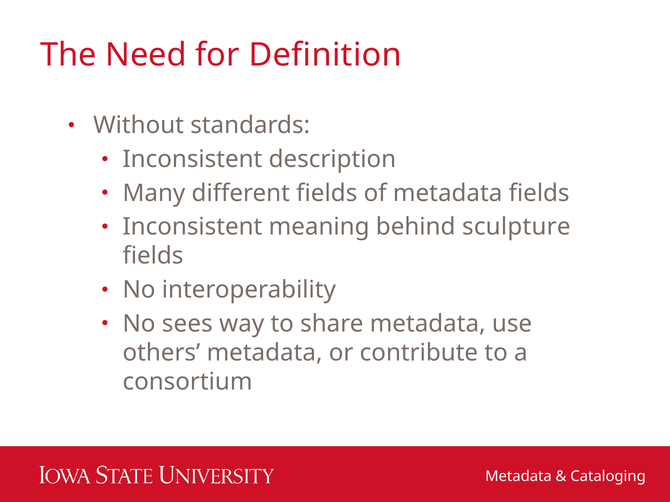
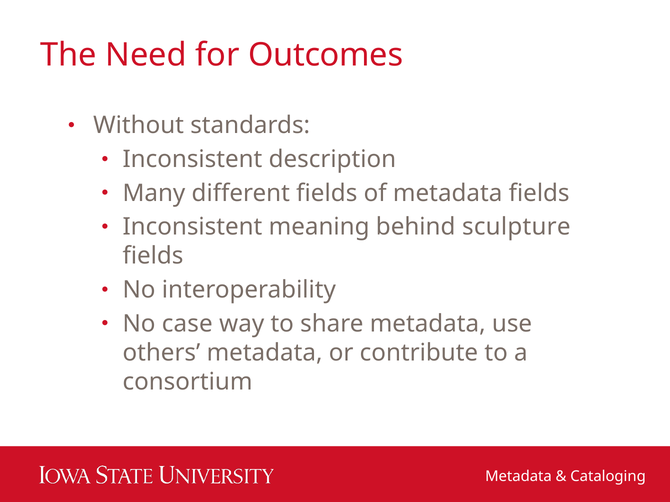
Definition: Definition -> Outcomes (326, 55)
sees: sees -> case (187, 324)
